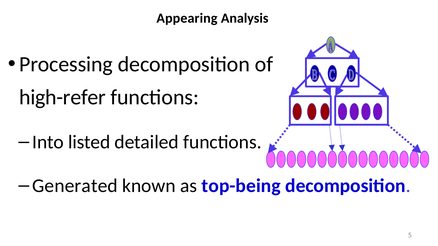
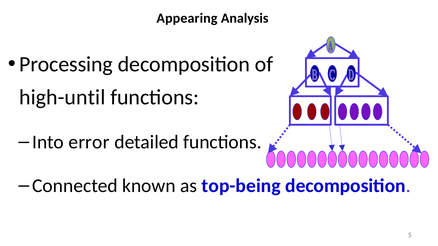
high-refer: high-refer -> high-until (62, 97)
listed: listed -> error (89, 142)
Generated: Generated -> Connected (75, 186)
